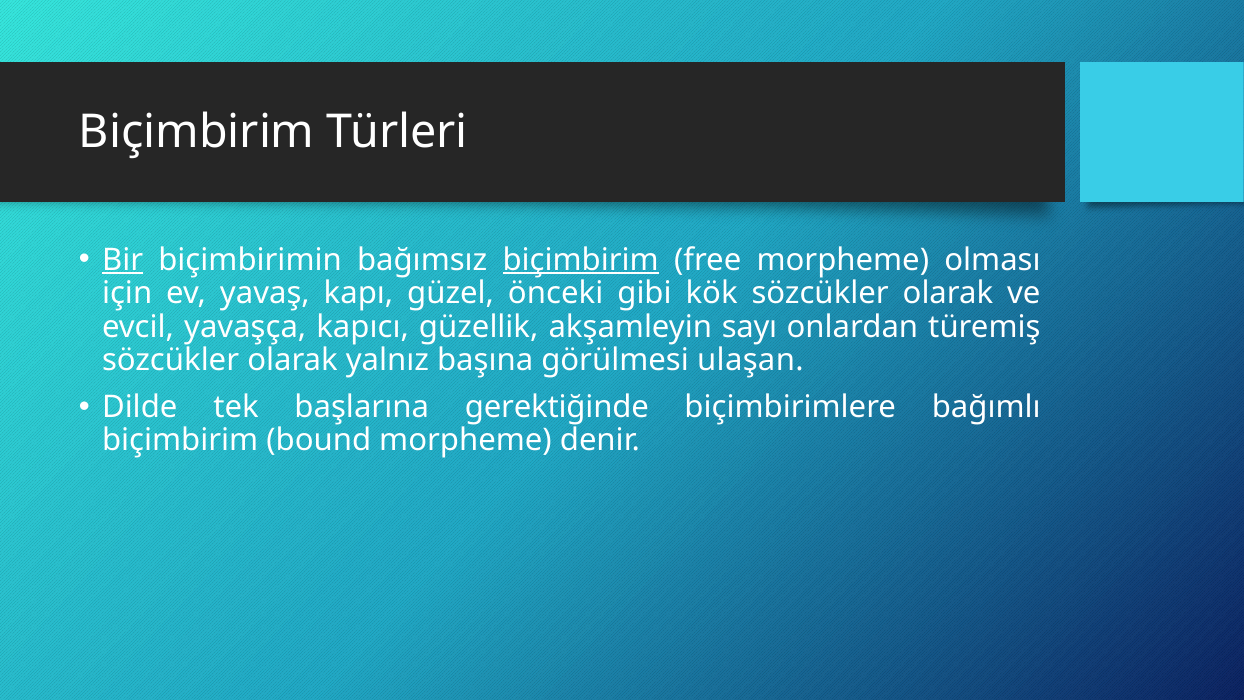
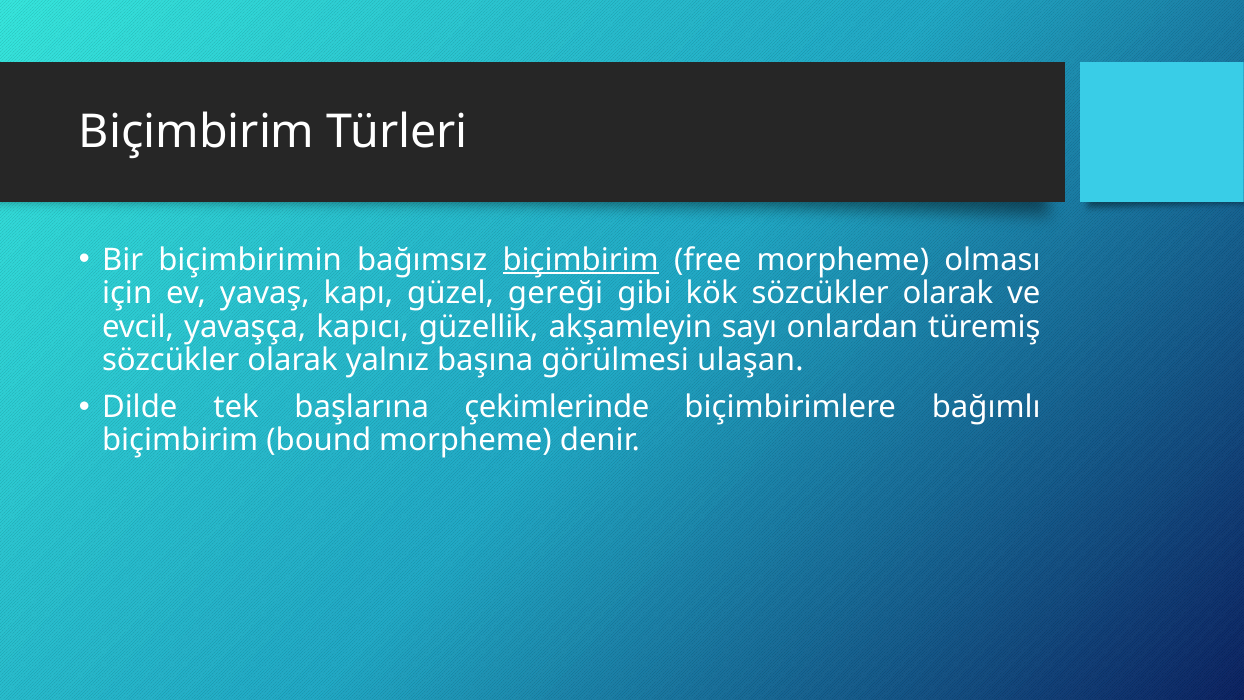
Bir underline: present -> none (123, 260)
önceki: önceki -> gereği (556, 293)
gerektiğinde: gerektiğinde -> çekimlerinde (557, 407)
